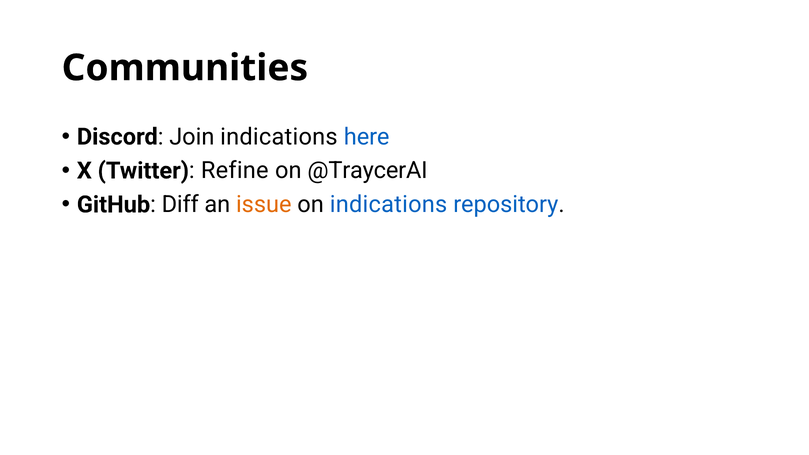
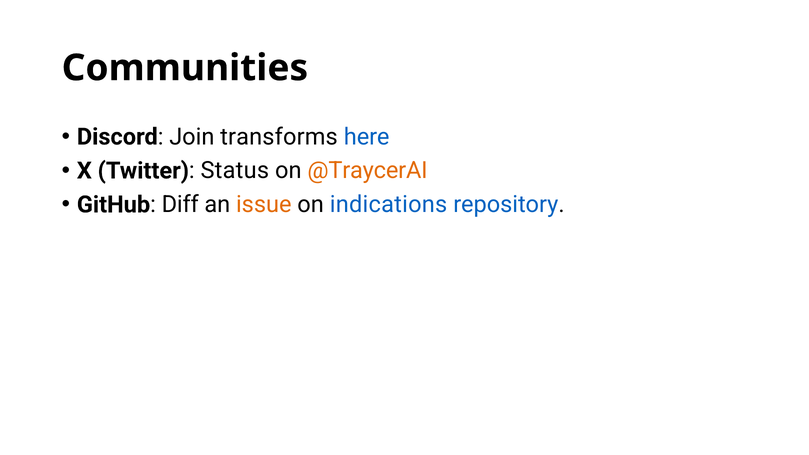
Join indications: indications -> transforms (279, 137)
Refine: Refine -> Status (235, 171)
@TraycerAI colour: black -> orange (368, 171)
